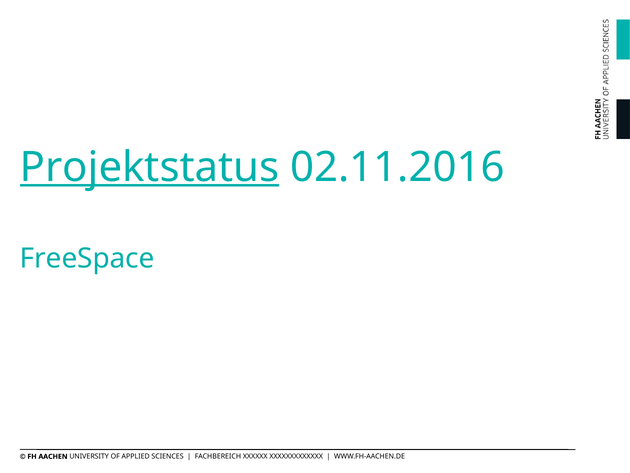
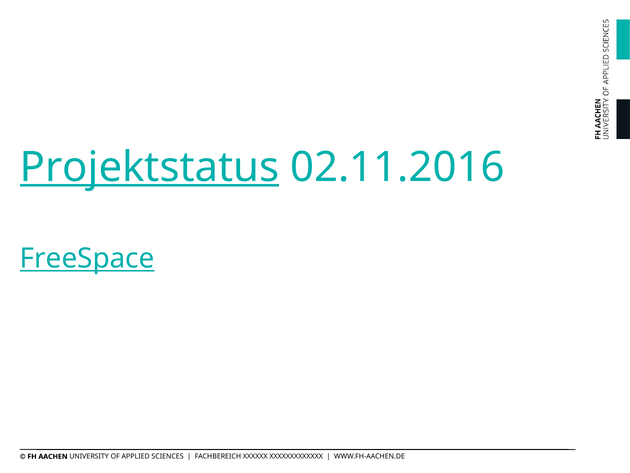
FreeSpace underline: none -> present (87, 258)
